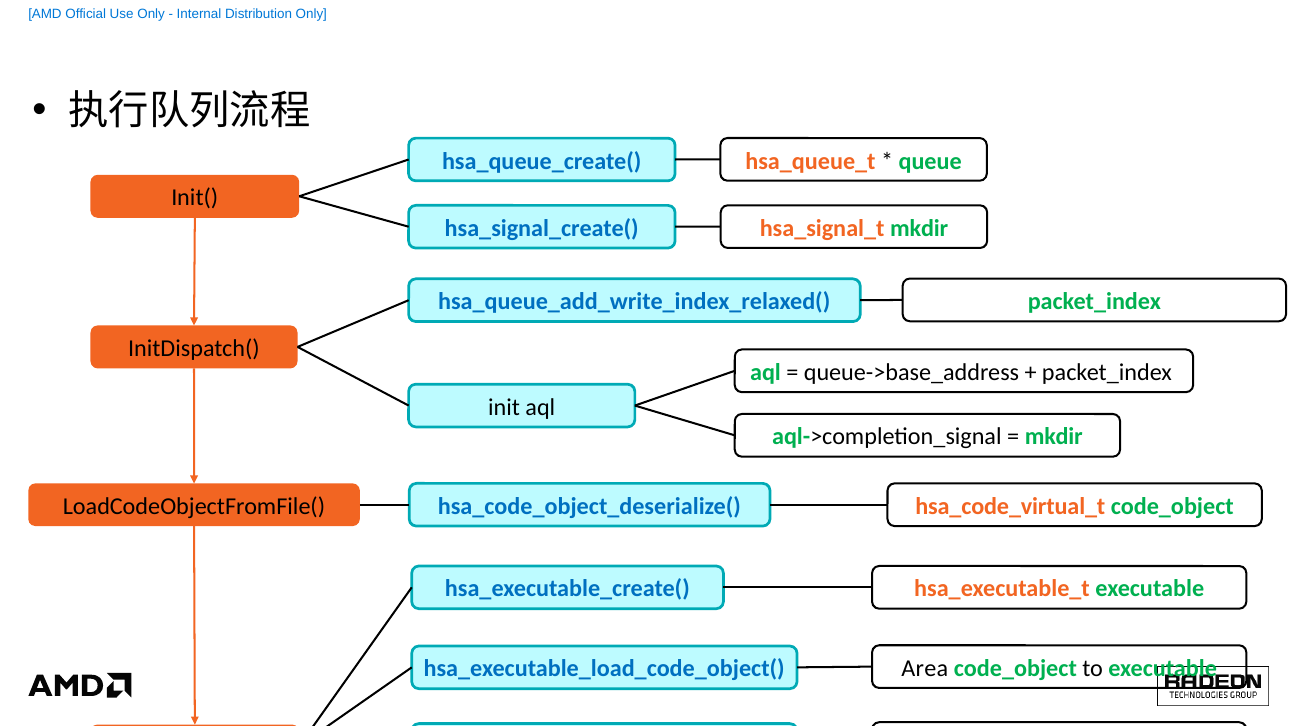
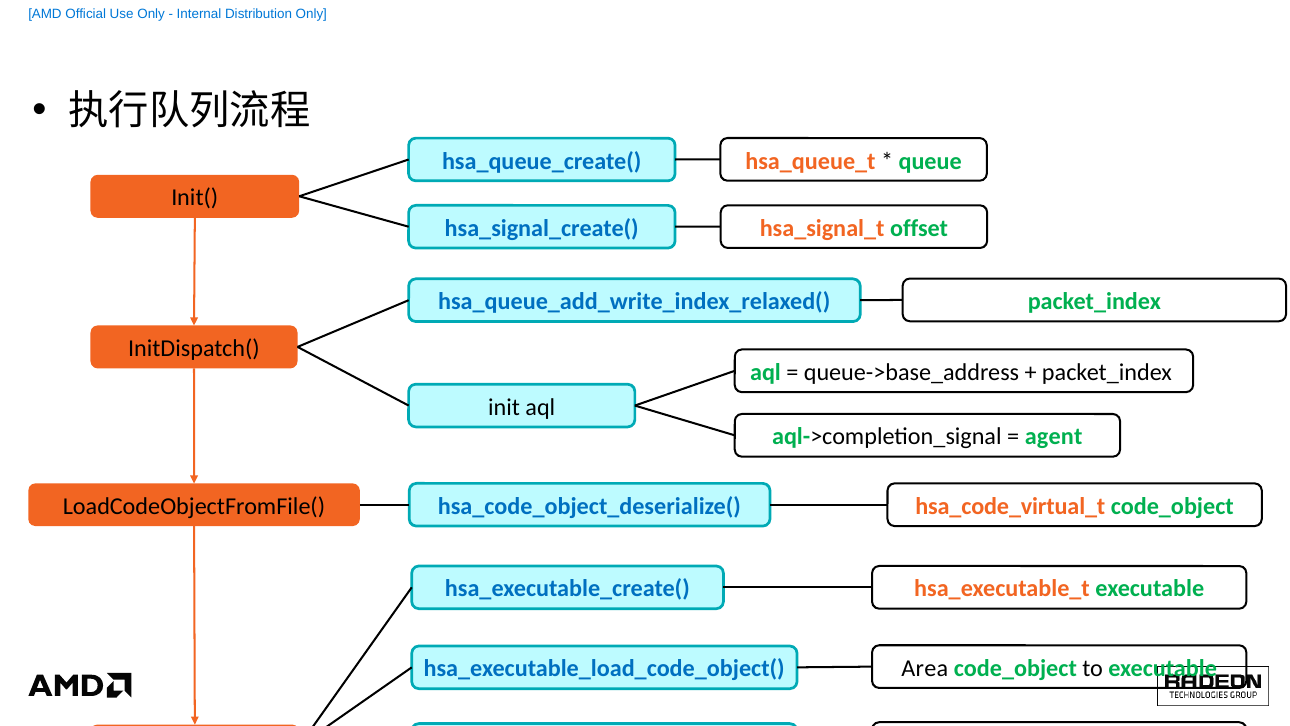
hsa_signal_t mkdir: mkdir -> offset (919, 228)
mkdir: mkdir -> agent (1054, 437)
